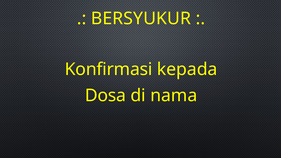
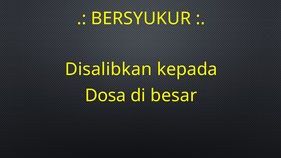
Konfirmasi: Konfirmasi -> Disalibkan (108, 69)
nama: nama -> besar (174, 96)
